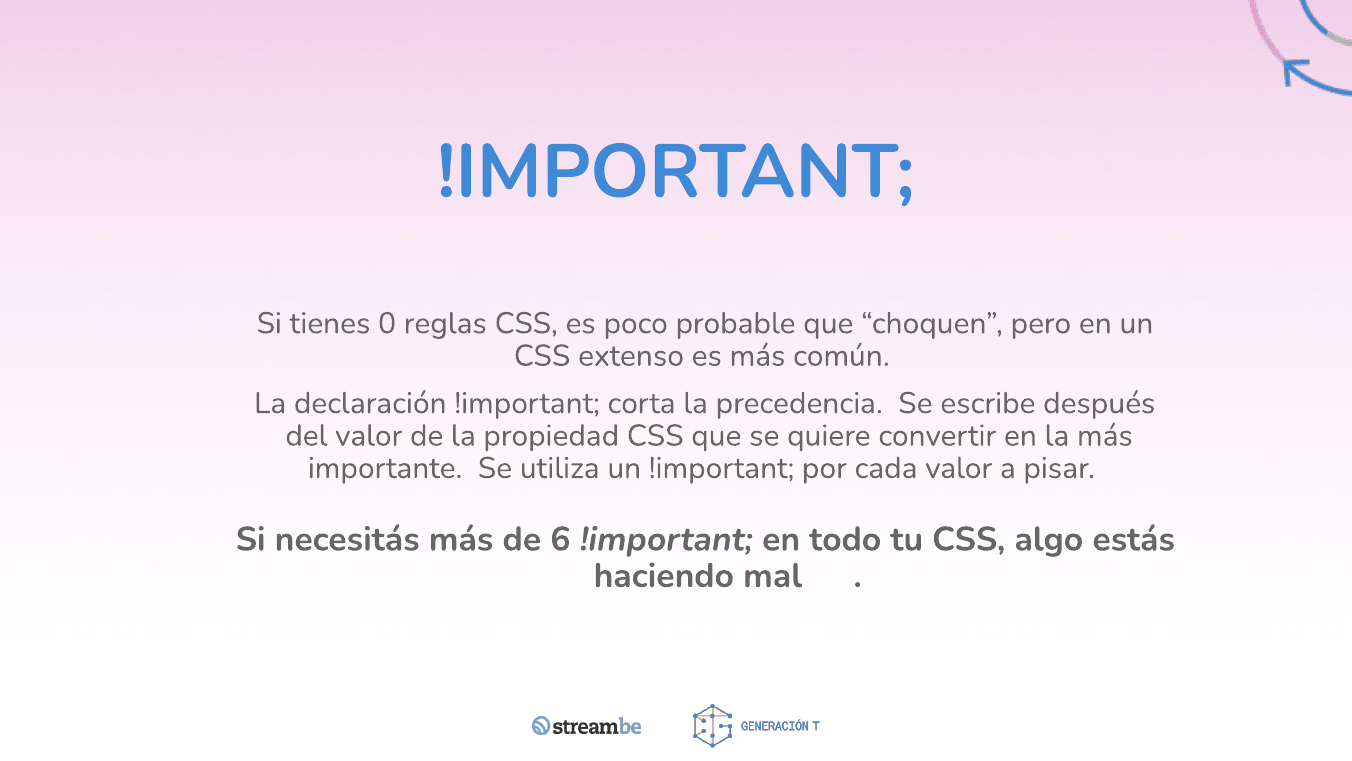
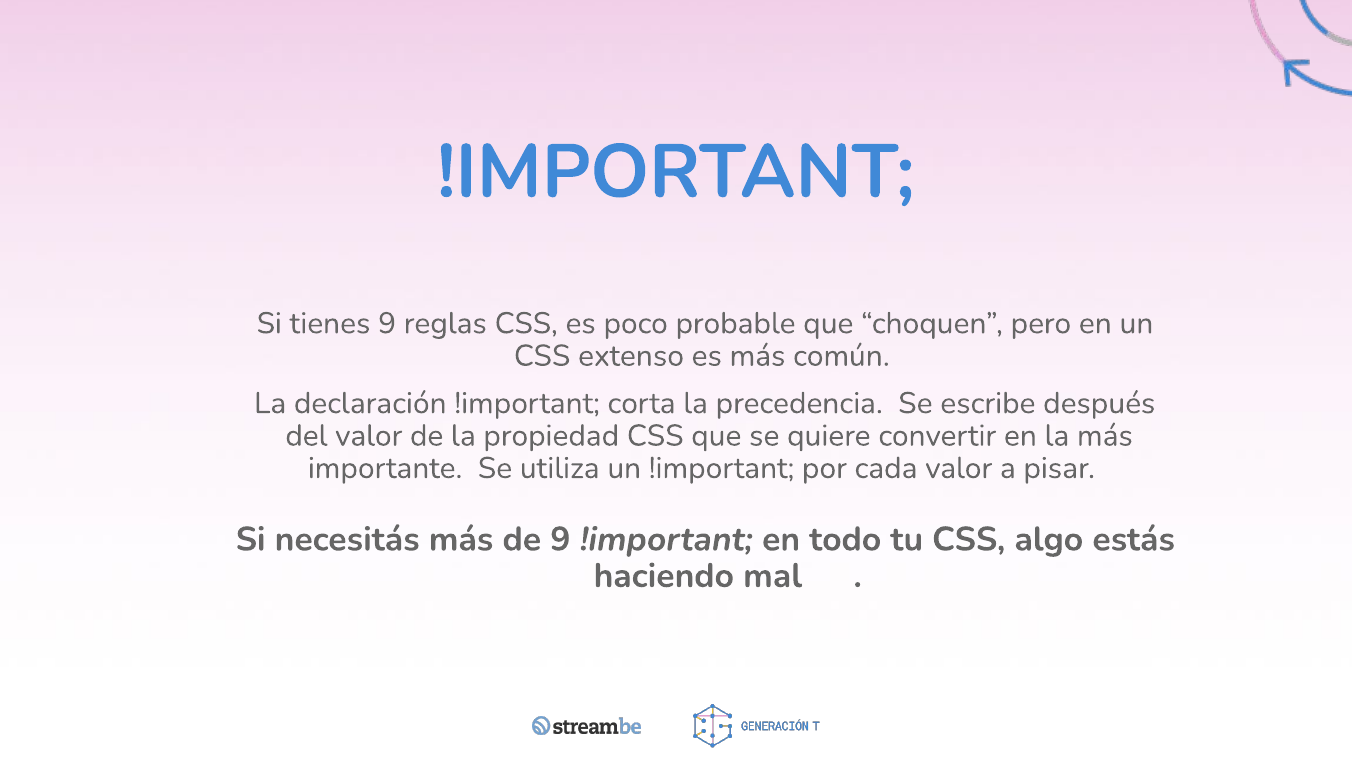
tienes 0: 0 -> 9 (387, 323)
de 6: 6 -> 9 (560, 539)
